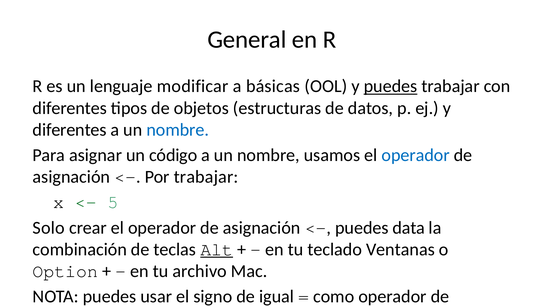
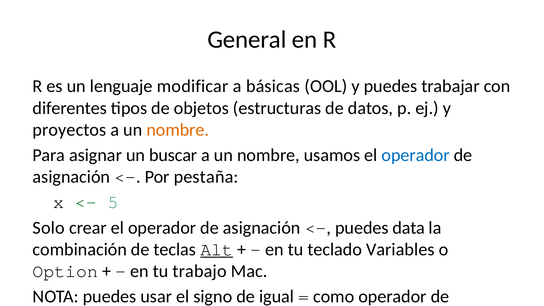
puedes underline: present -> none (391, 86)
diferentes: diferentes -> proyectos (69, 130)
nombre colour: blue -> orange (178, 130)
código: código -> buscar (173, 155)
Por trabajar: trabajar -> pestaña (206, 177)
Ventanas: Ventanas -> Variables (400, 249)
archivo: archivo -> trabajo (200, 271)
